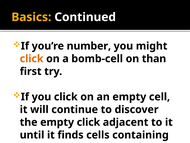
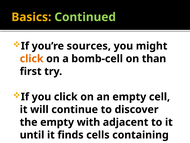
Continued colour: white -> light green (85, 17)
number: number -> sources (89, 46)
empty click: click -> with (88, 122)
